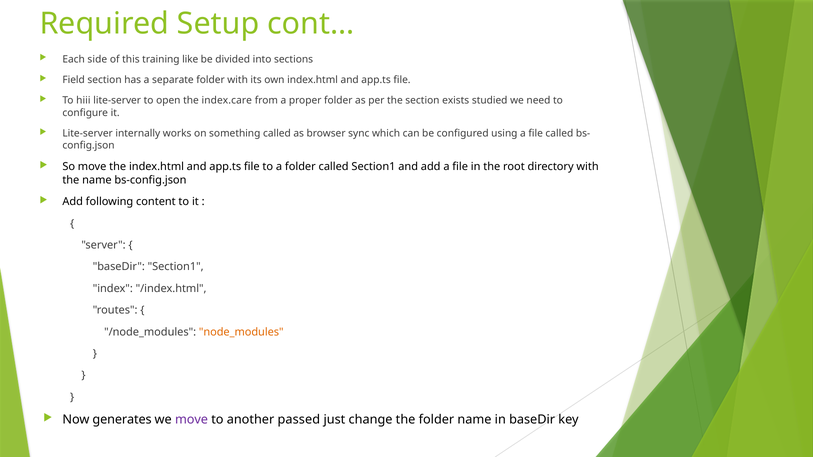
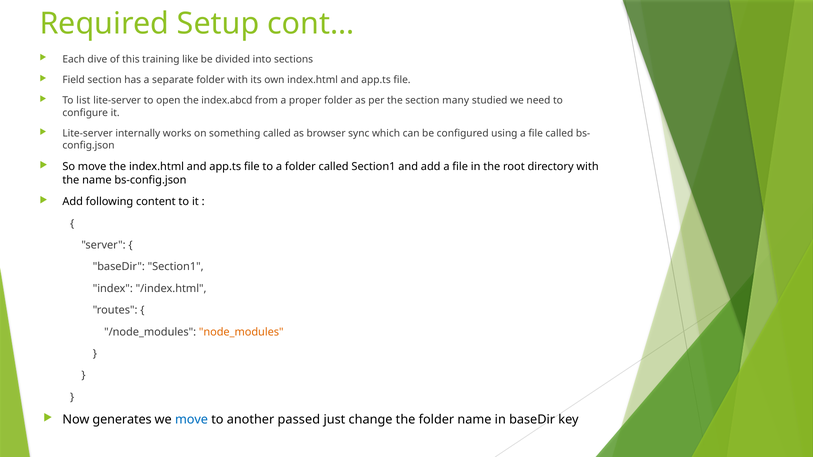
side: side -> dive (97, 59)
hiii: hiii -> list (83, 101)
index.care: index.care -> index.abcd (227, 101)
exists: exists -> many (456, 101)
move colour: purple -> blue (192, 420)
